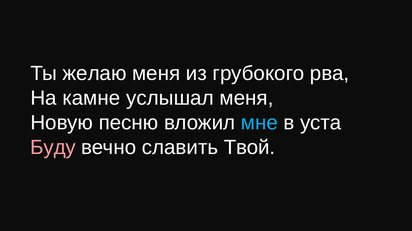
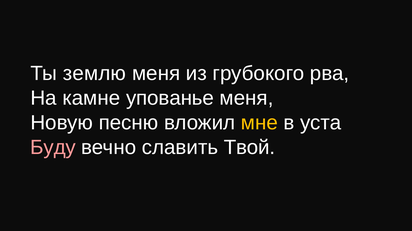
желаю: желаю -> землю (94, 74)
услышал: услышал -> упованье (170, 98)
мне colour: light blue -> yellow (259, 123)
